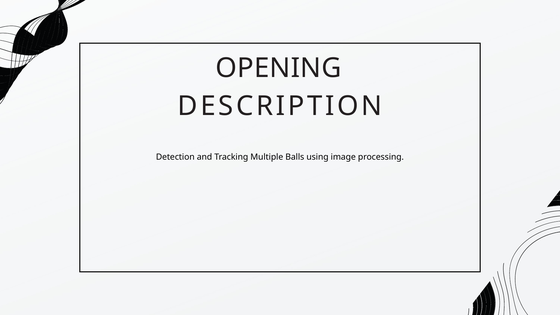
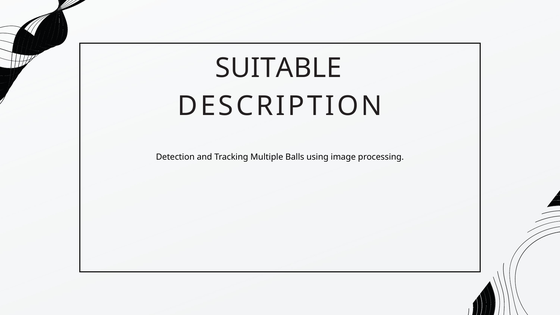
OPENING: OPENING -> SUITABLE (278, 68)
